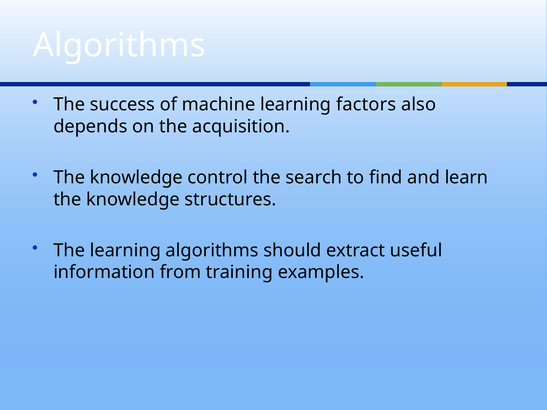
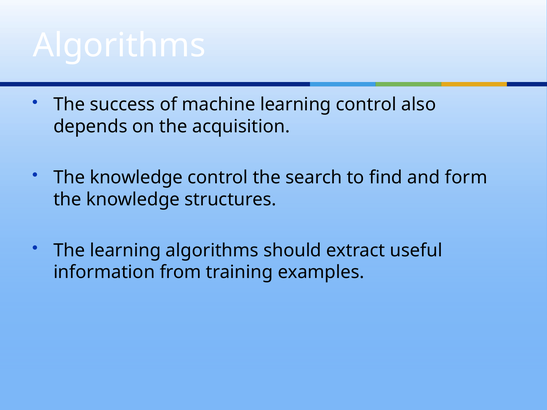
learning factors: factors -> control (366, 105)
learn: learn -> form (466, 178)
